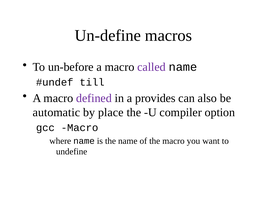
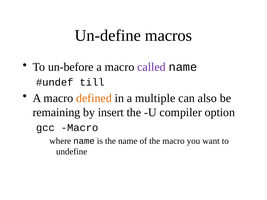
defined colour: purple -> orange (94, 98)
provides: provides -> multiple (155, 98)
automatic: automatic -> remaining (56, 113)
place: place -> insert (111, 113)
